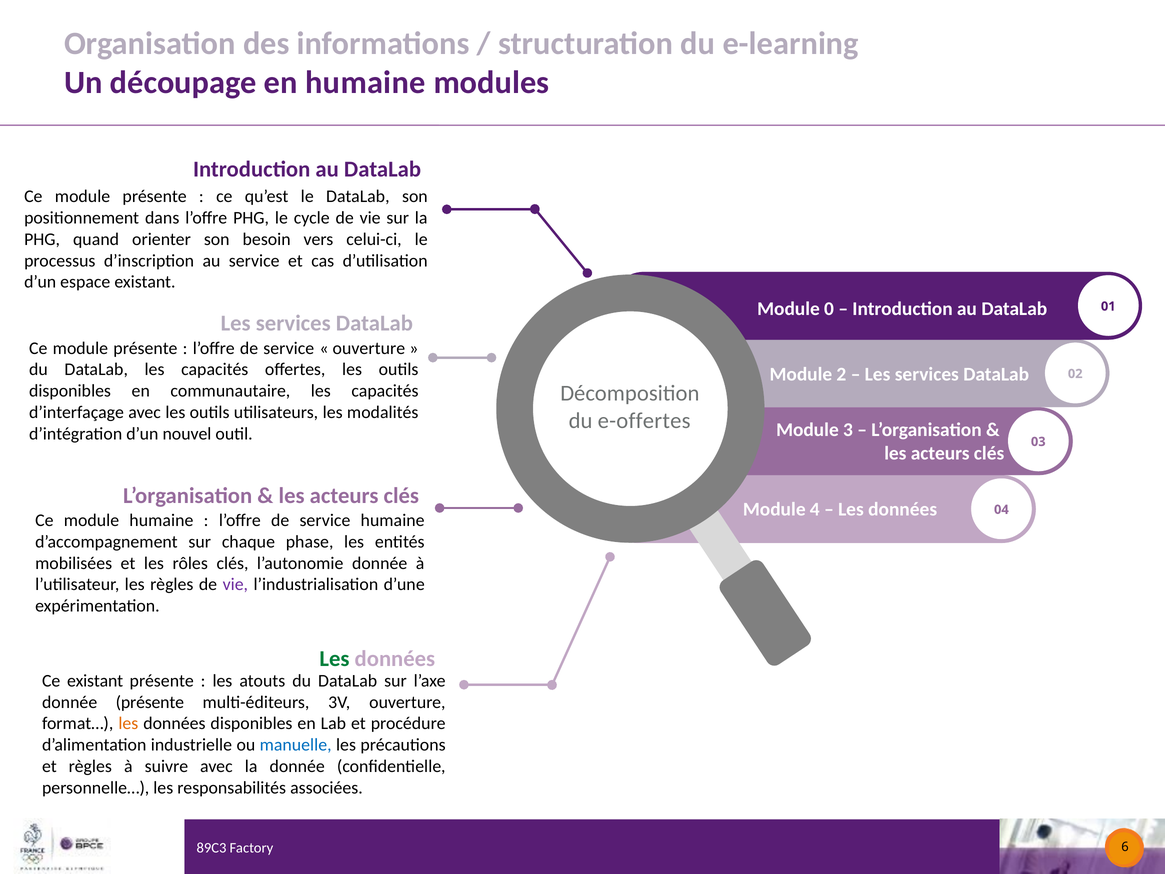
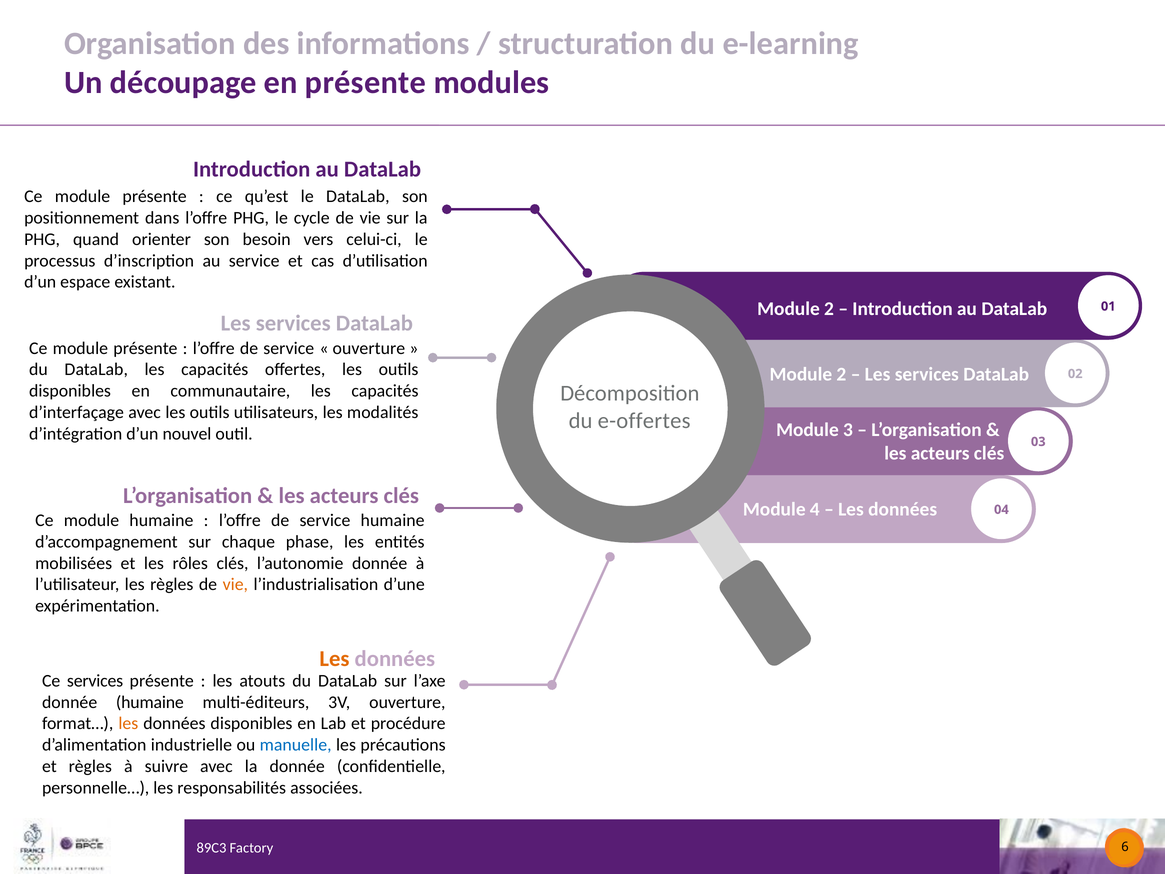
en humaine: humaine -> présente (365, 83)
0: 0 -> 2 (829, 309)
vie colour: purple -> orange (235, 584)
Les colour: green -> orange (334, 659)
Ce existant: existant -> services (95, 681)
donnée présente: présente -> humaine (150, 702)
